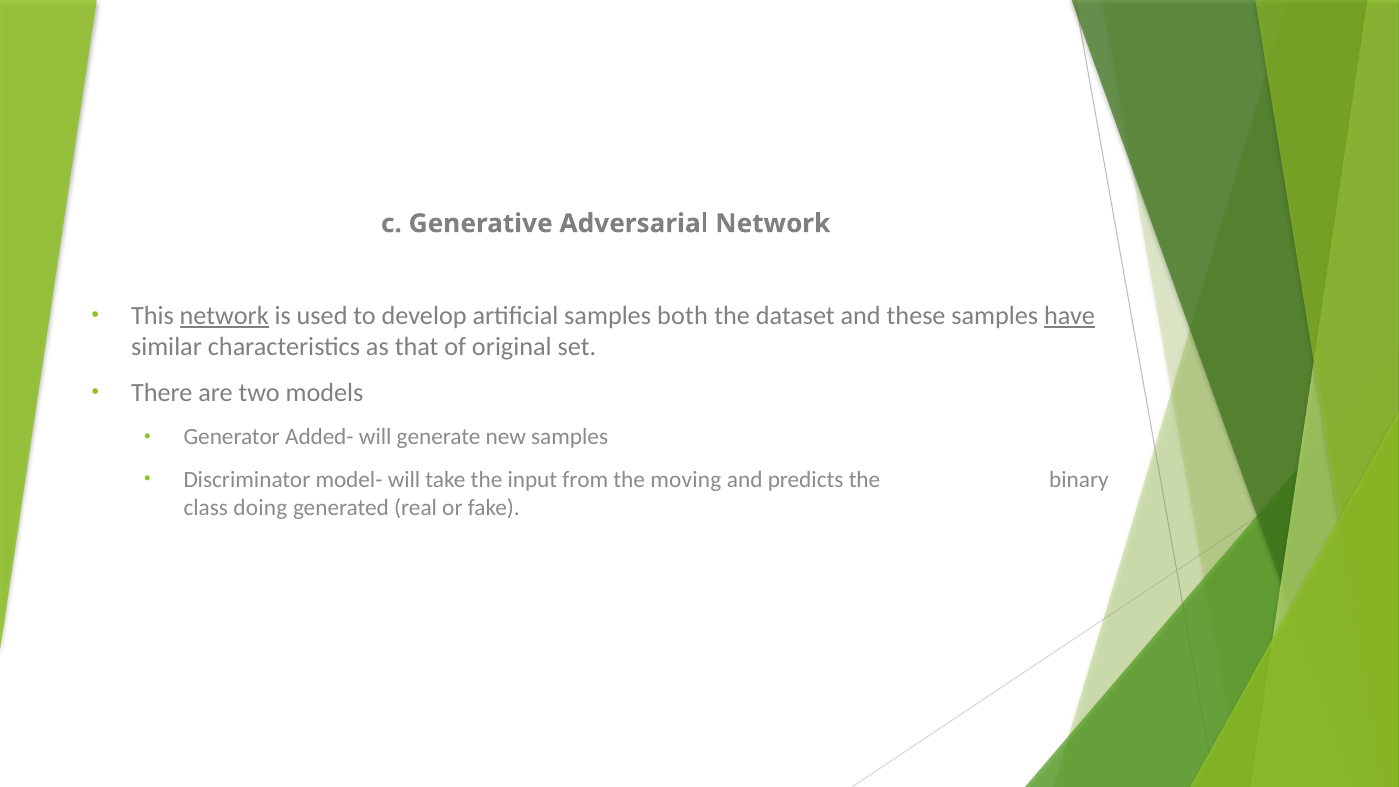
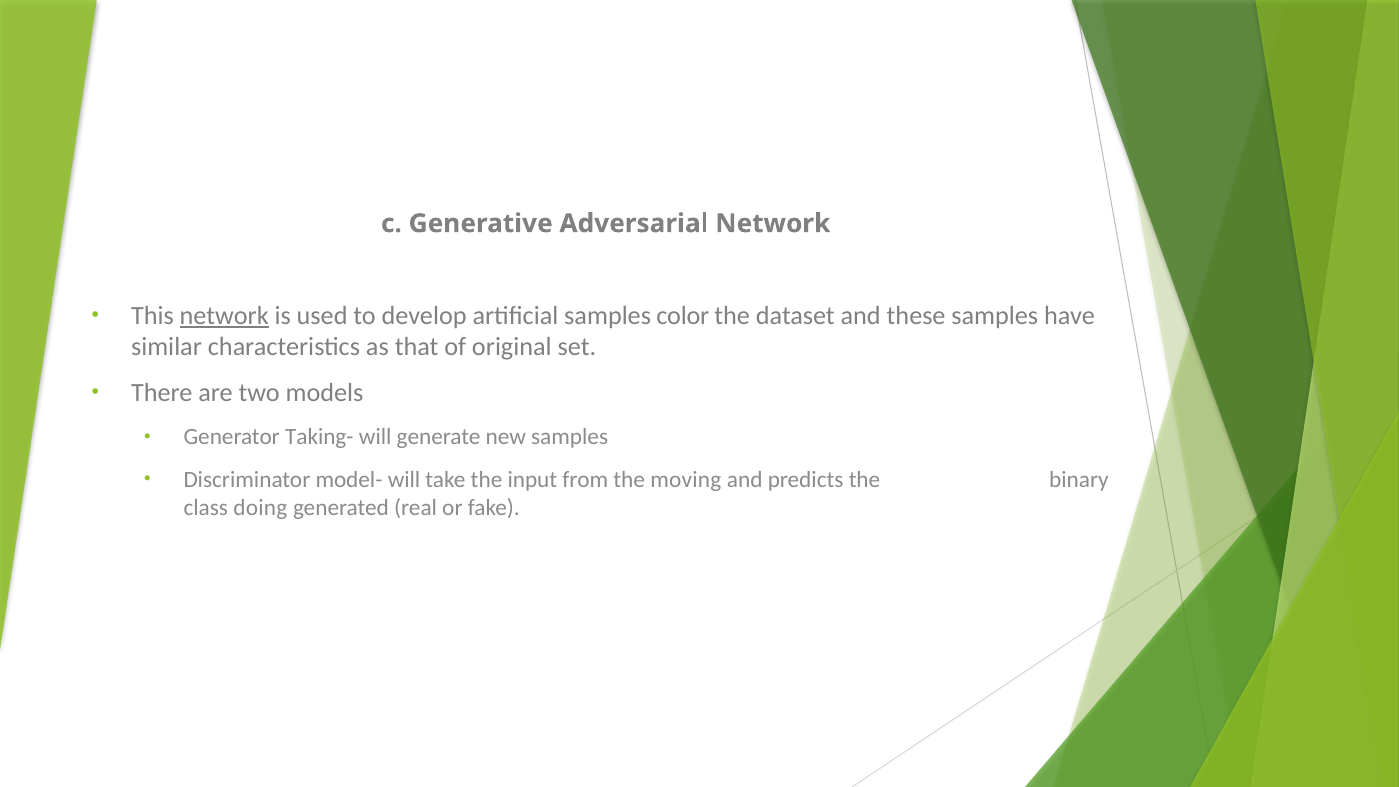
both: both -> color (683, 316)
have underline: present -> none (1070, 316)
Added-: Added- -> Taking- (319, 437)
